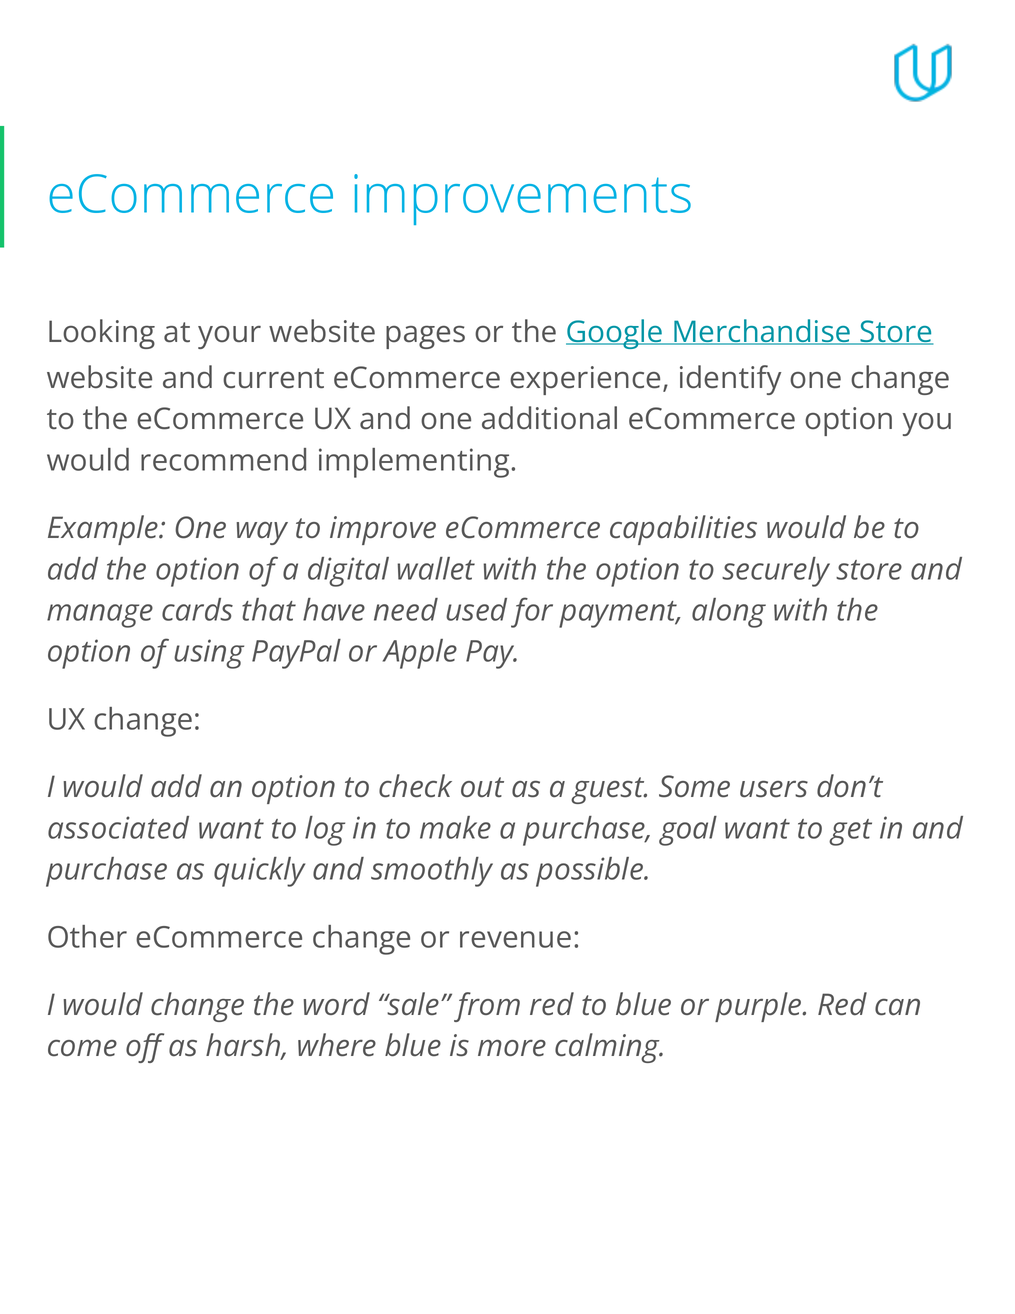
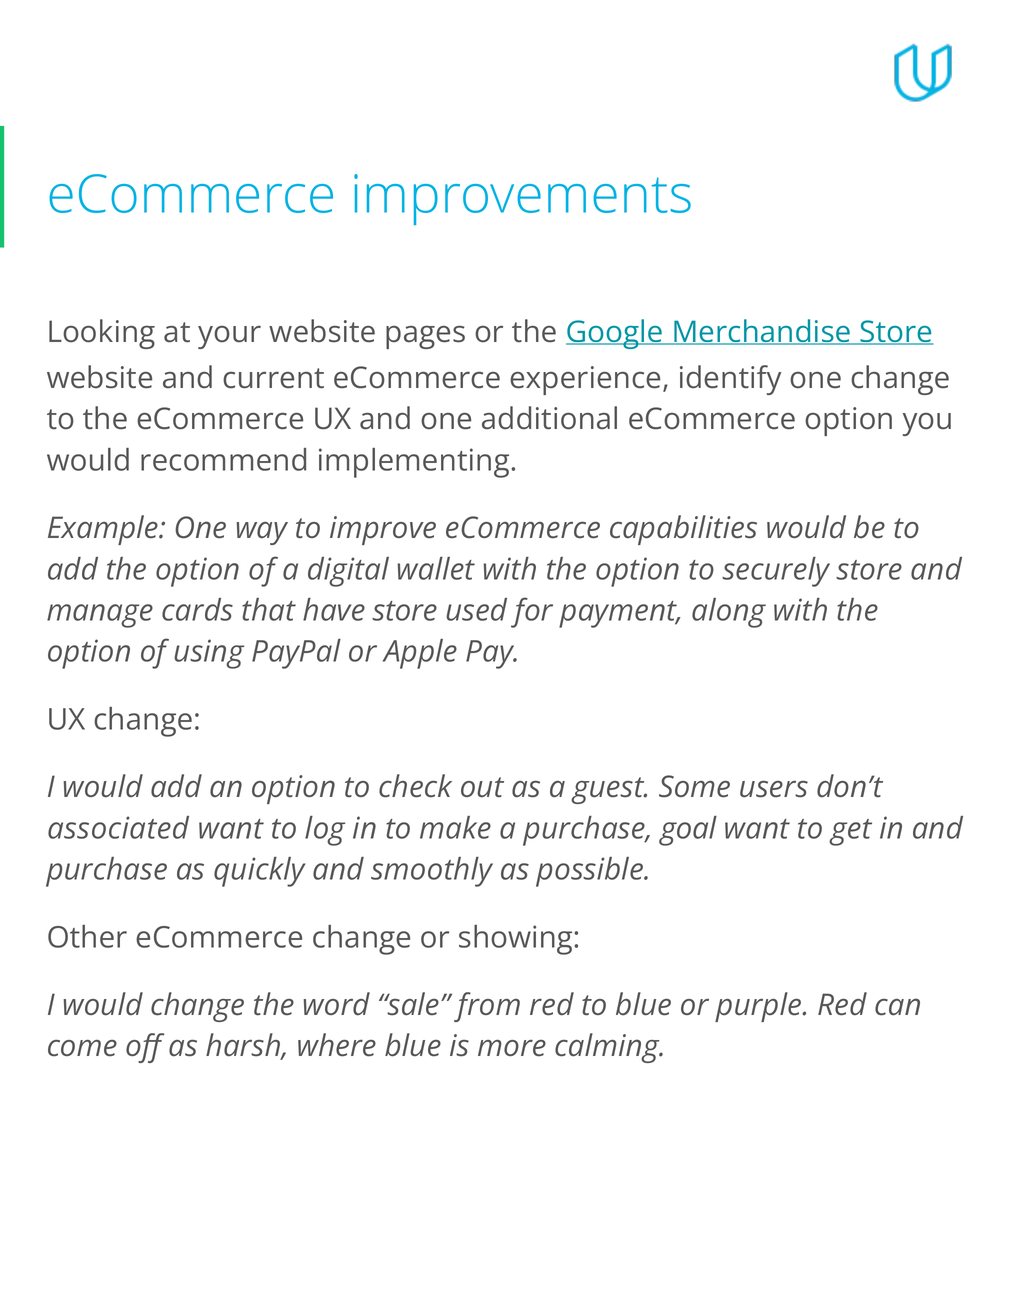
have need: need -> store (405, 611)
revenue: revenue -> showing (519, 937)
